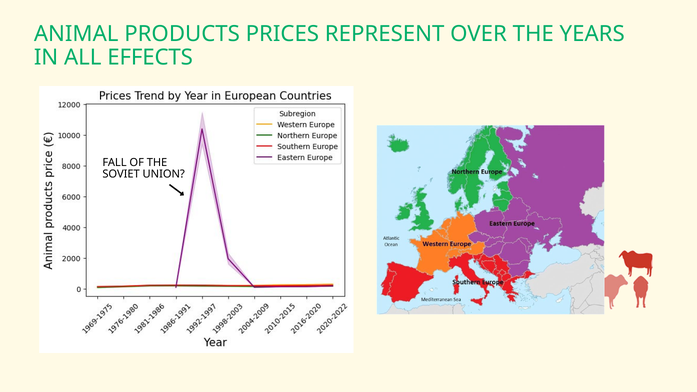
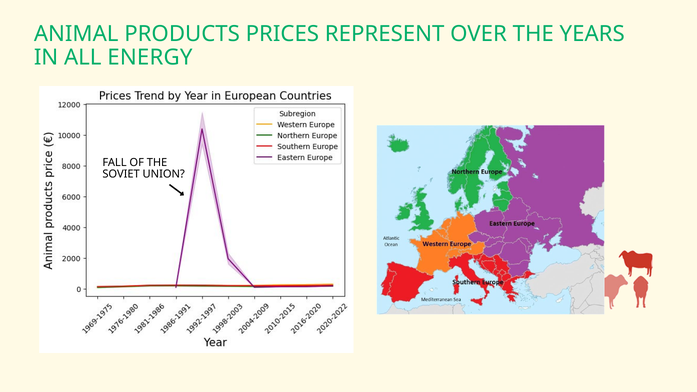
EFFECTS: EFFECTS -> ENERGY (150, 57)
